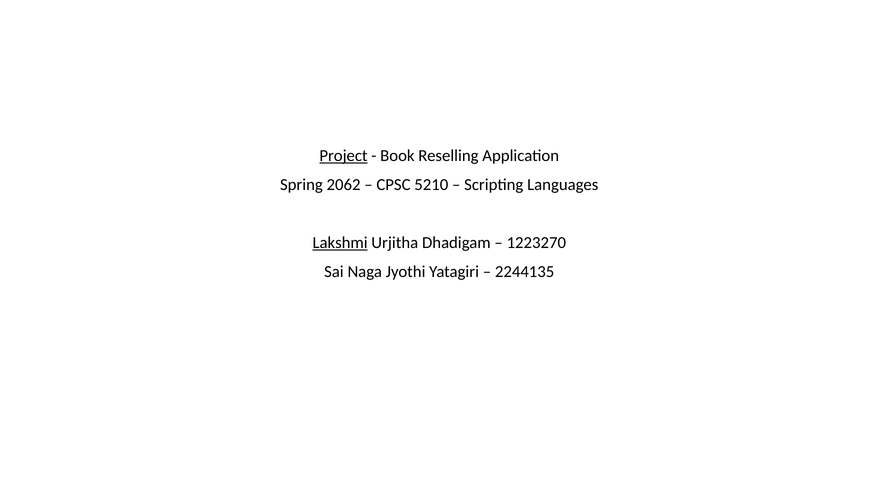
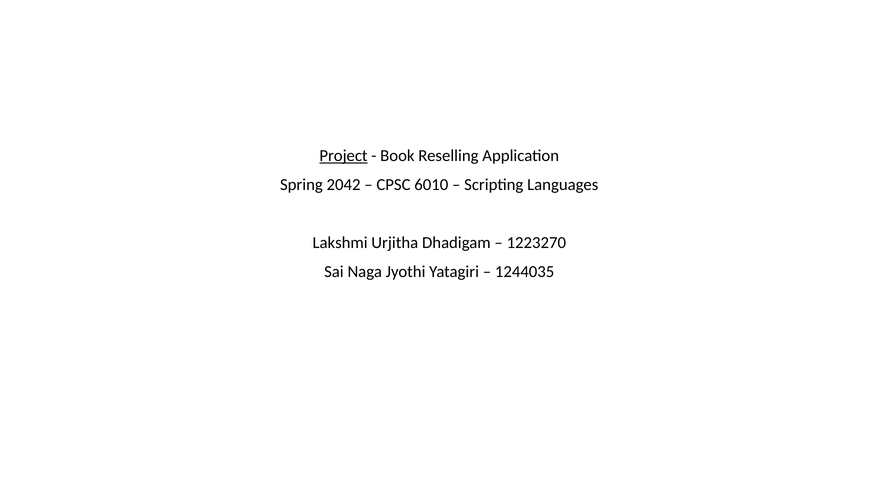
2062: 2062 -> 2042 (344, 185)
5210: 5210 -> 6010 (431, 185)
Lakshmi underline: present -> none (340, 243)
2244135: 2244135 -> 1244035 (525, 272)
